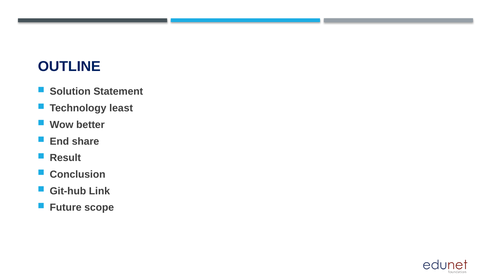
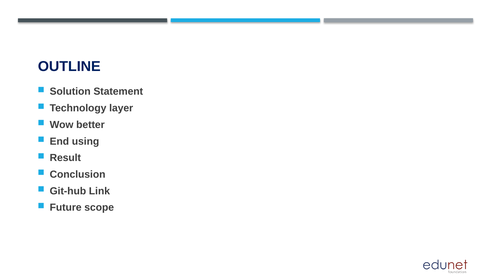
least: least -> layer (121, 108)
share: share -> using (86, 141)
